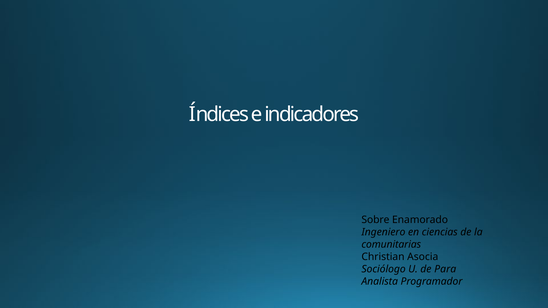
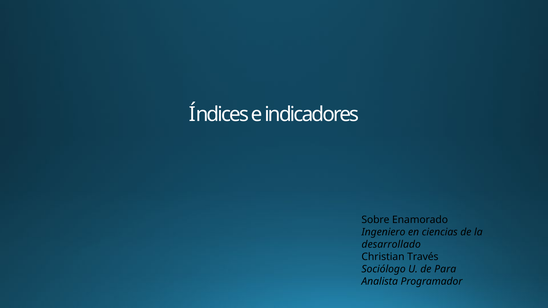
comunitarias: comunitarias -> desarrollado (391, 245)
Asocia: Asocia -> Través (423, 257)
